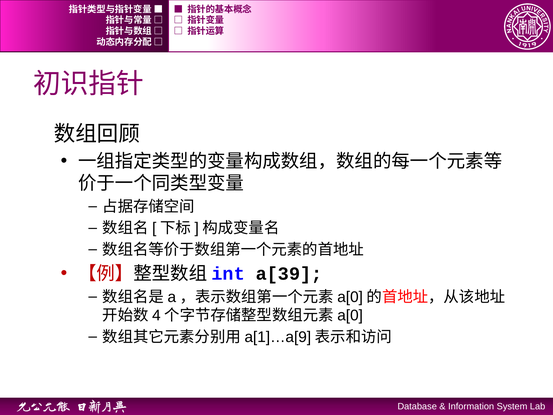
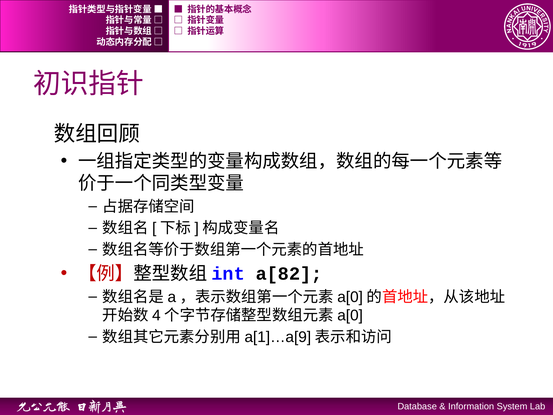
a[39: a[39 -> a[82 (289, 274)
